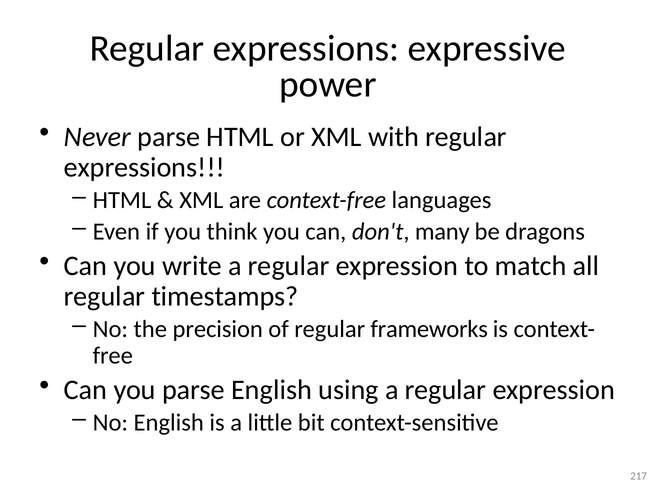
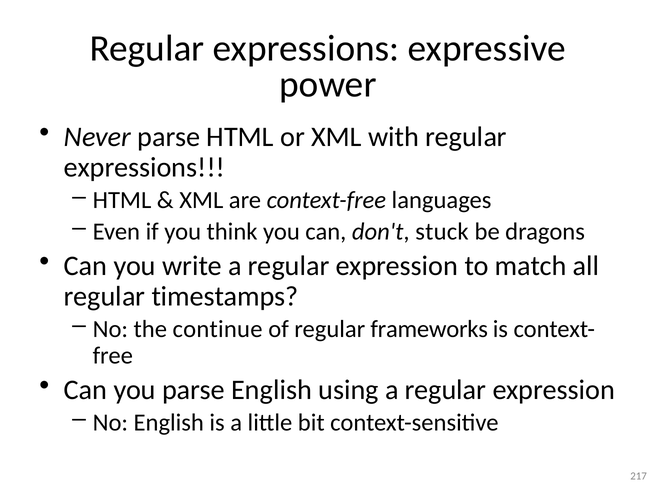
many: many -> stuck (442, 231)
precision: precision -> continue (218, 329)
